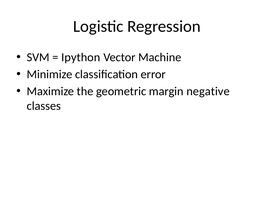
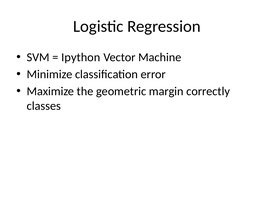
negative: negative -> correctly (208, 92)
